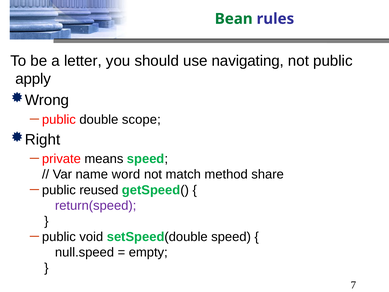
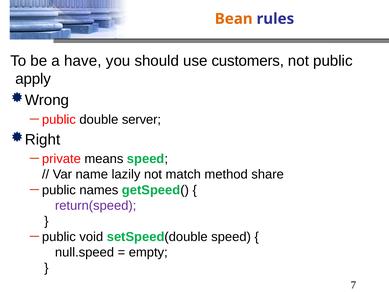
Bean colour: green -> orange (234, 19)
letter: letter -> have (83, 61)
navigating: navigating -> customers (248, 61)
scope: scope -> server (141, 119)
word: word -> lazily (126, 174)
reused: reused -> names (99, 190)
